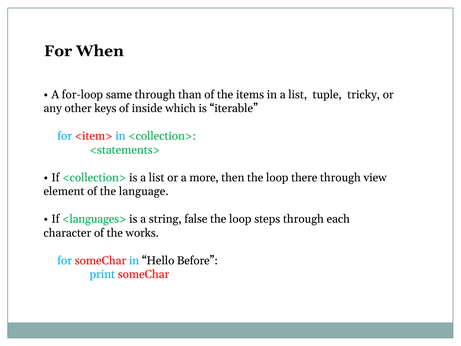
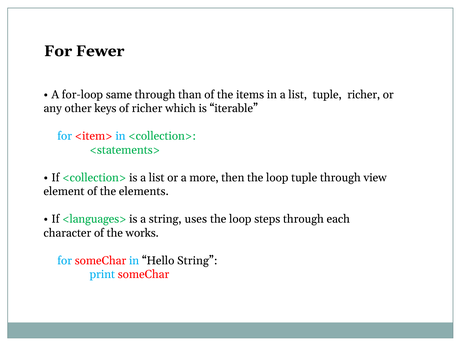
When: When -> Fewer (100, 51)
tuple tricky: tricky -> richer (364, 94)
of inside: inside -> richer (147, 108)
loop there: there -> tuple (304, 177)
language: language -> elements (144, 191)
false: false -> uses (196, 219)
Hello Before: Before -> String (197, 260)
